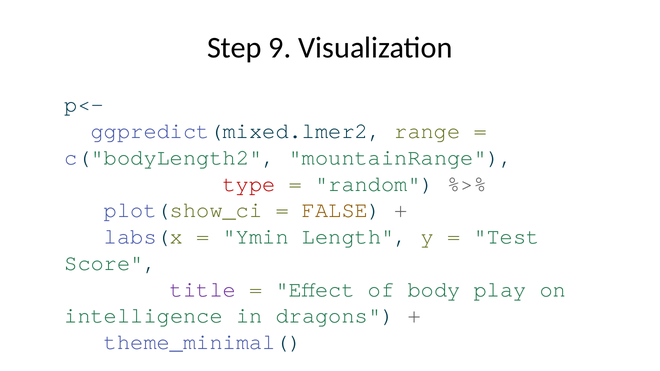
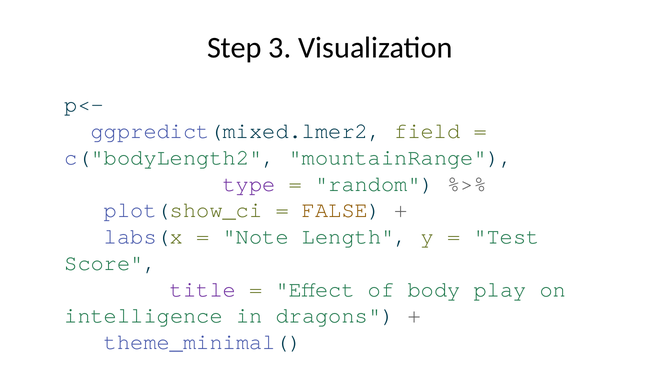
9: 9 -> 3 (280, 48)
range: range -> field (427, 131)
type colour: red -> purple (249, 184)
Ymin: Ymin -> Note (256, 237)
